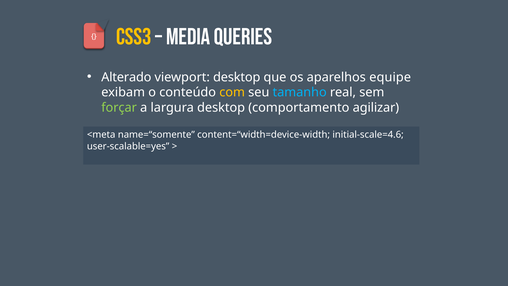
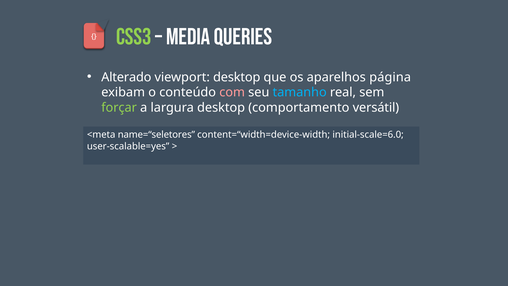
CSS3 colour: yellow -> light green (134, 37)
equipe: equipe -> página (390, 77)
com colour: yellow -> pink (232, 92)
agilizar: agilizar -> versátil (376, 108)
name=“somente: name=“somente -> name=“seletores (156, 135)
initial-scale=4.6: initial-scale=4.6 -> initial-scale=6.0 (368, 135)
